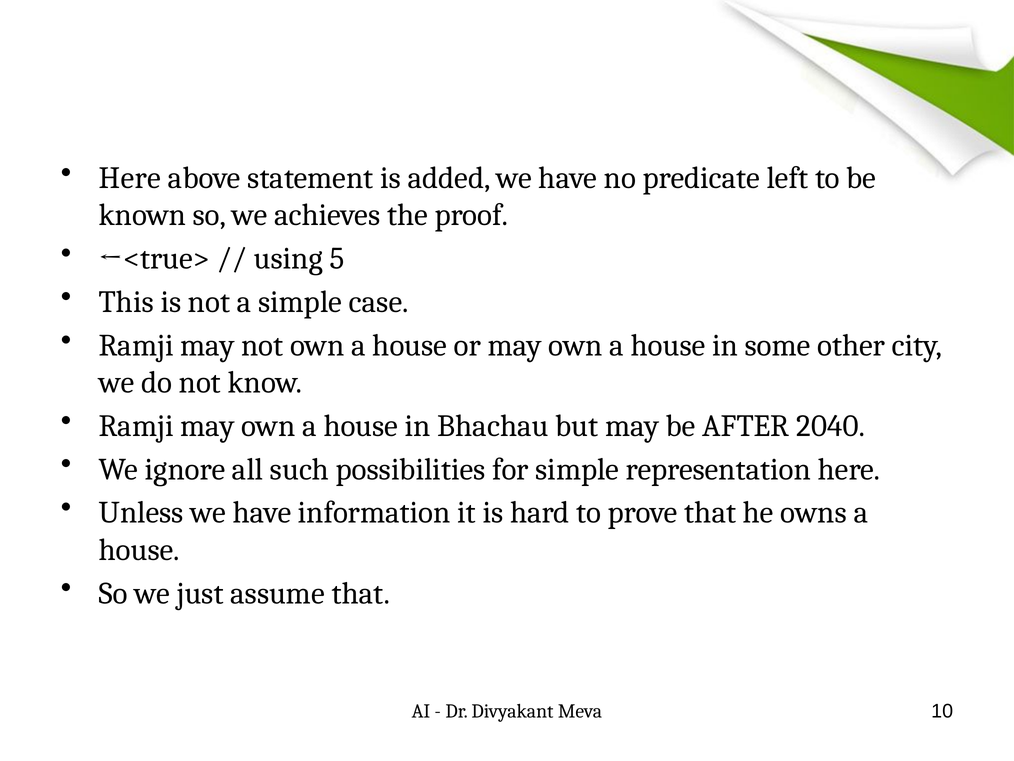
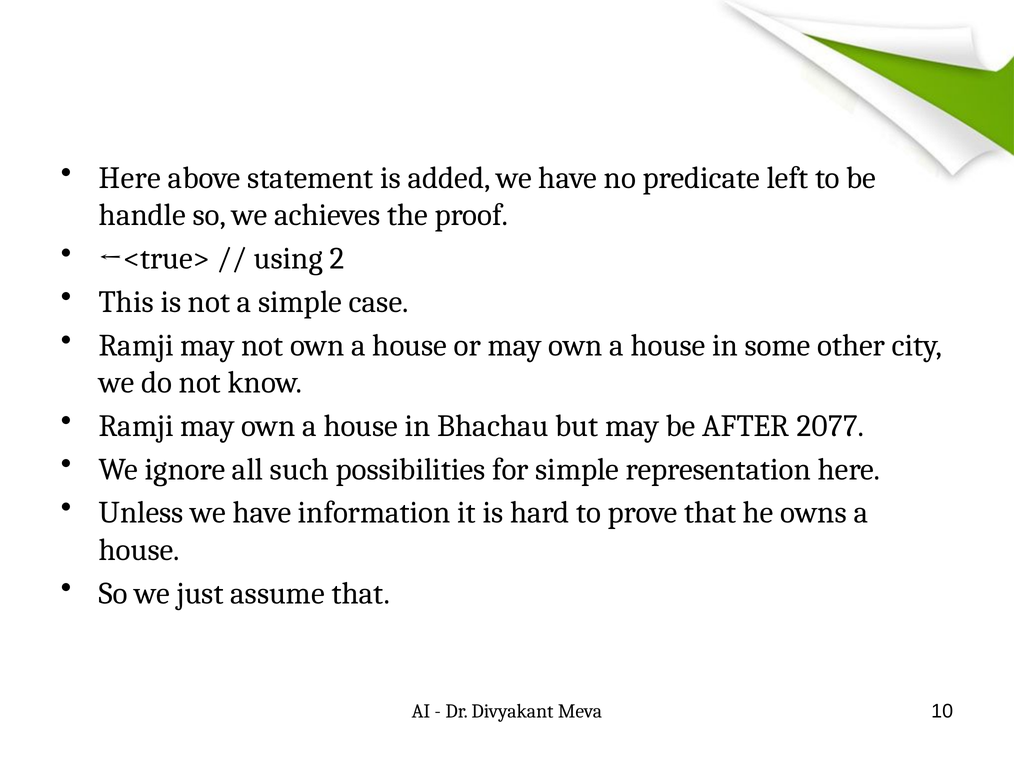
known: known -> handle (142, 215)
5: 5 -> 2 (337, 258)
2040: 2040 -> 2077 (831, 426)
